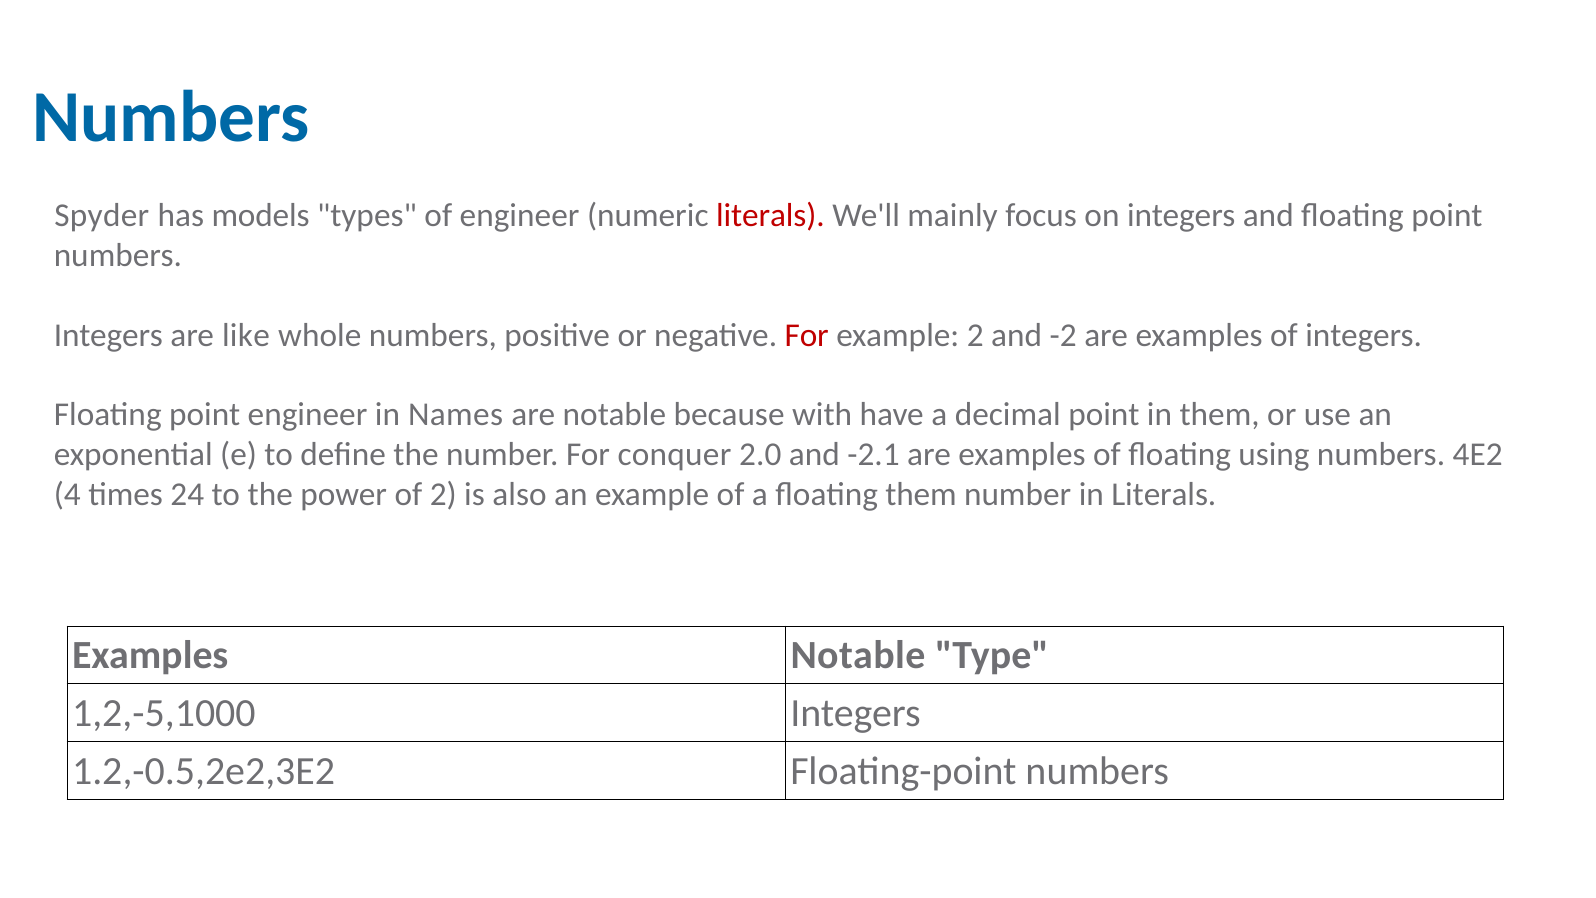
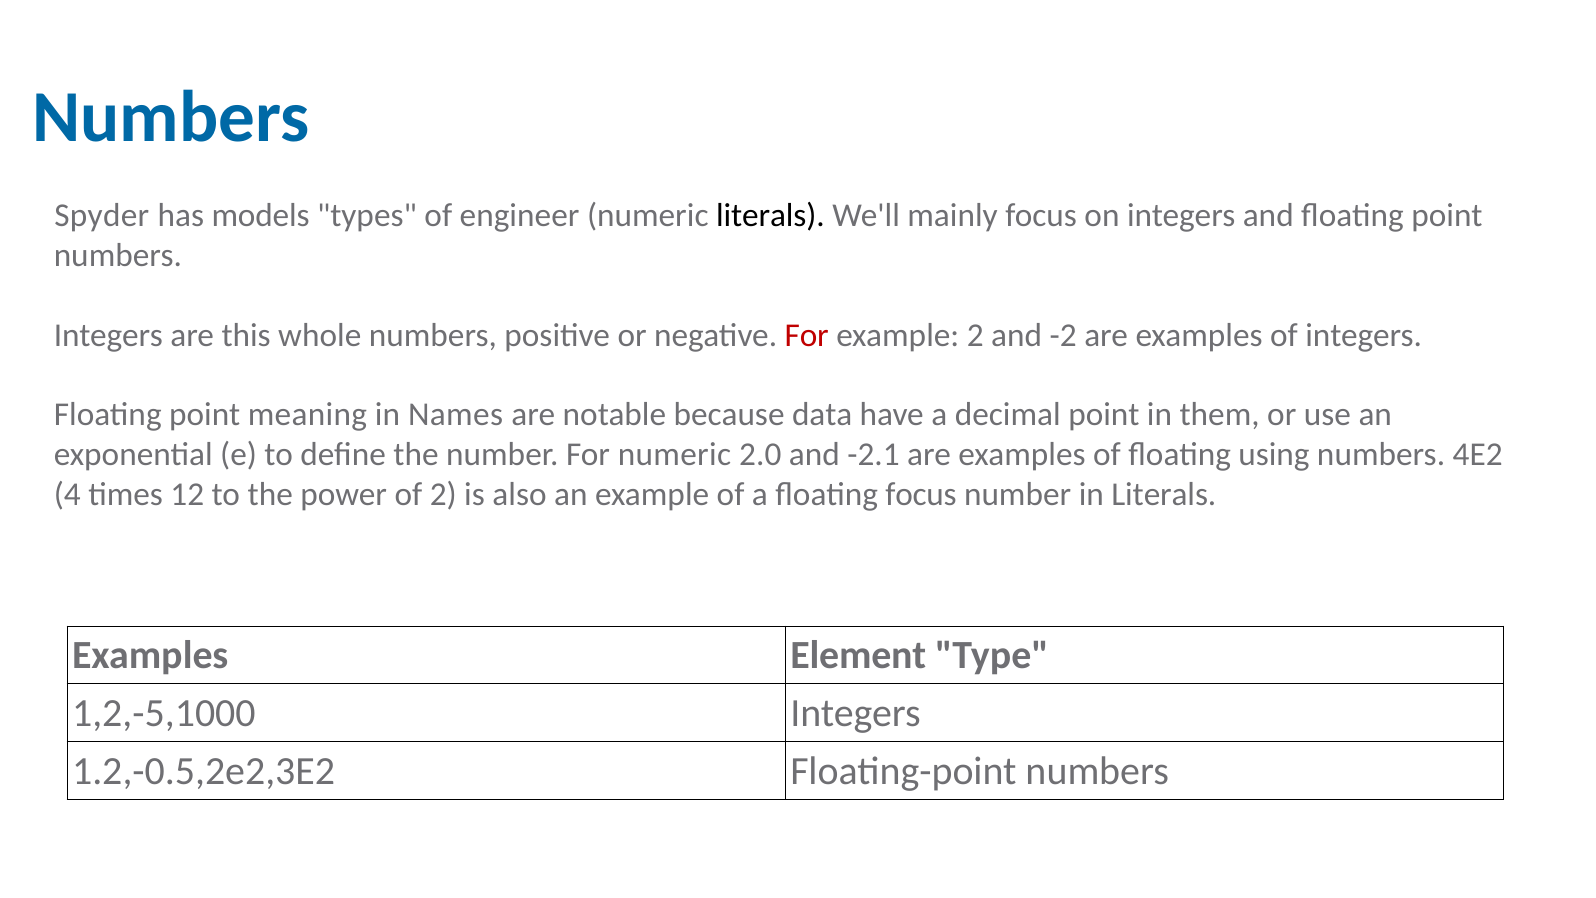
literals colour: red -> black (770, 215)
like: like -> this (246, 335)
point engineer: engineer -> meaning (307, 415)
with: with -> data (822, 415)
For conquer: conquer -> numeric (674, 455)
24: 24 -> 12 (187, 495)
floating them: them -> focus (921, 495)
Examples Notable: Notable -> Element (858, 655)
